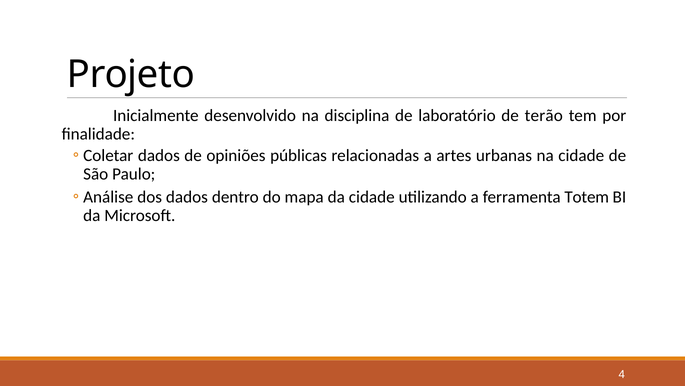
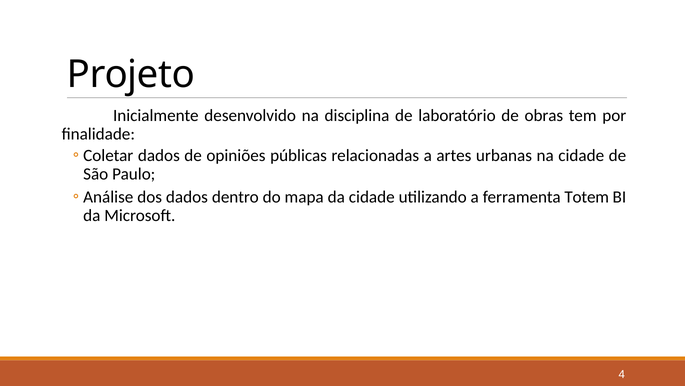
terão: terão -> obras (544, 115)
